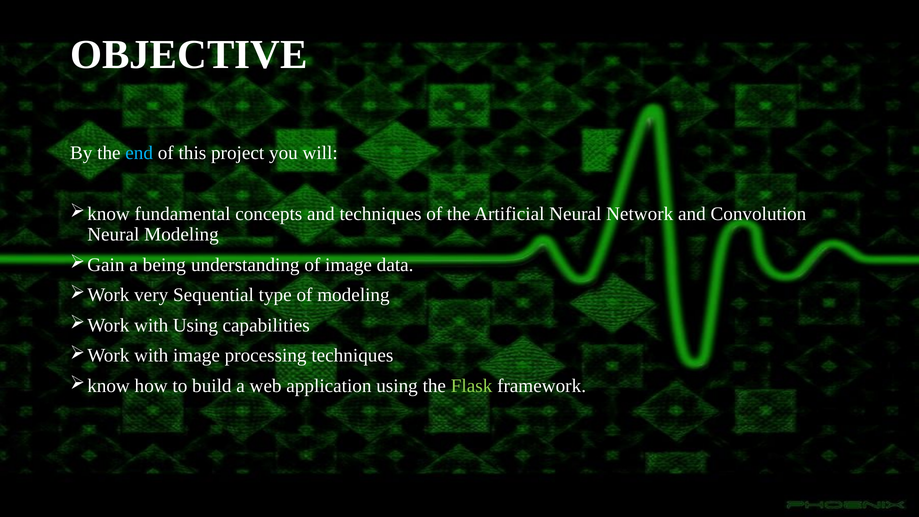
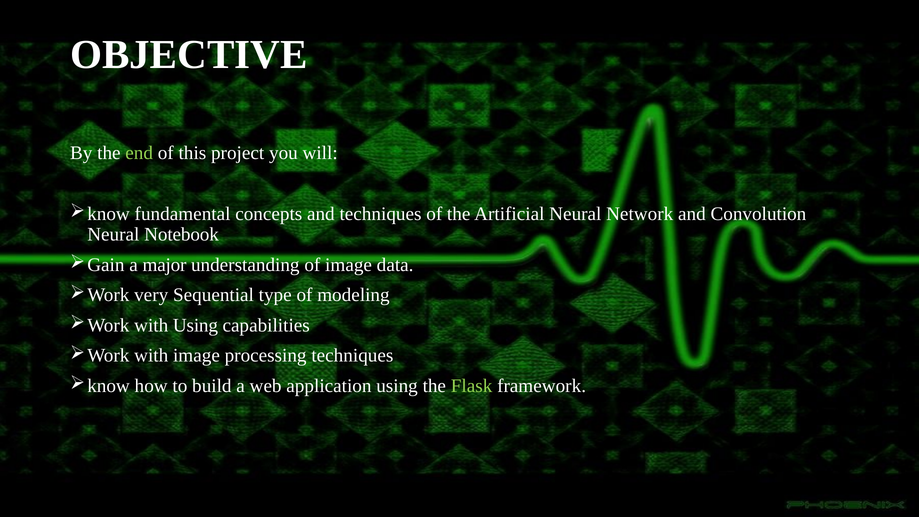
end colour: light blue -> light green (139, 153)
Neural Modeling: Modeling -> Notebook (182, 234)
being: being -> major (164, 265)
